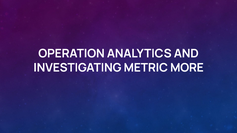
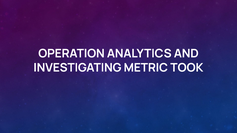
MORE: MORE -> TOOK (187, 68)
